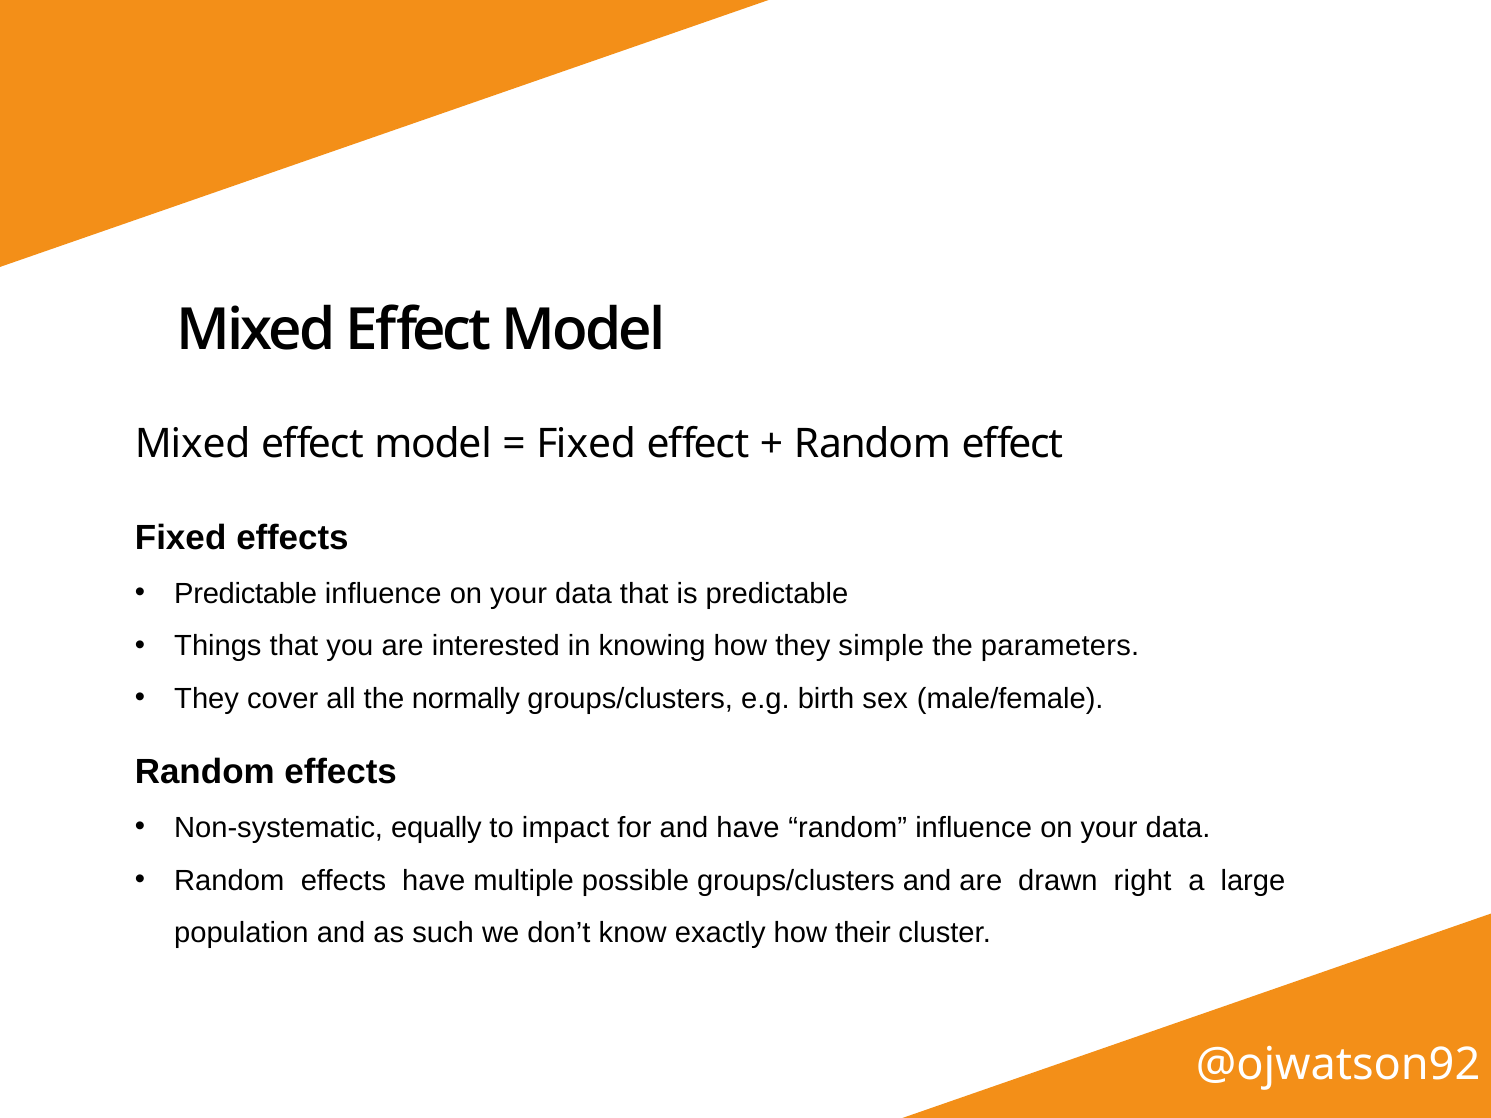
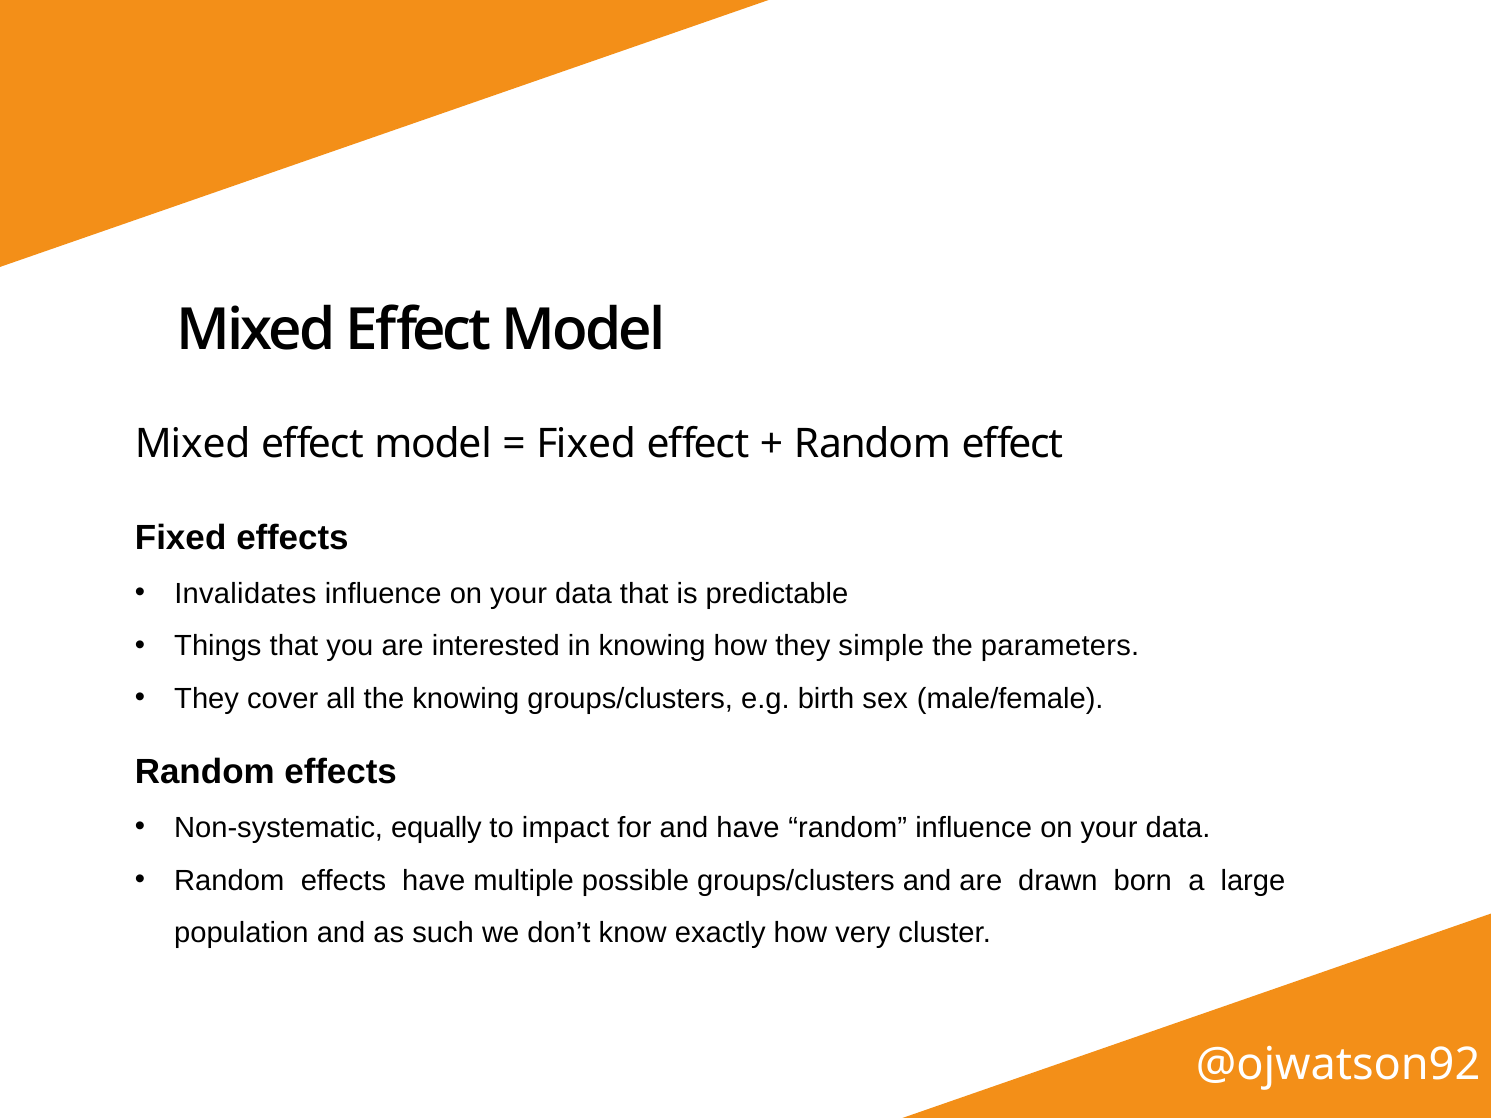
Predictable: Predictable -> Invalidates (245, 594)
the normally: normally -> knowing (466, 699)
right: right -> born (1143, 881)
their: their -> very (863, 933)
